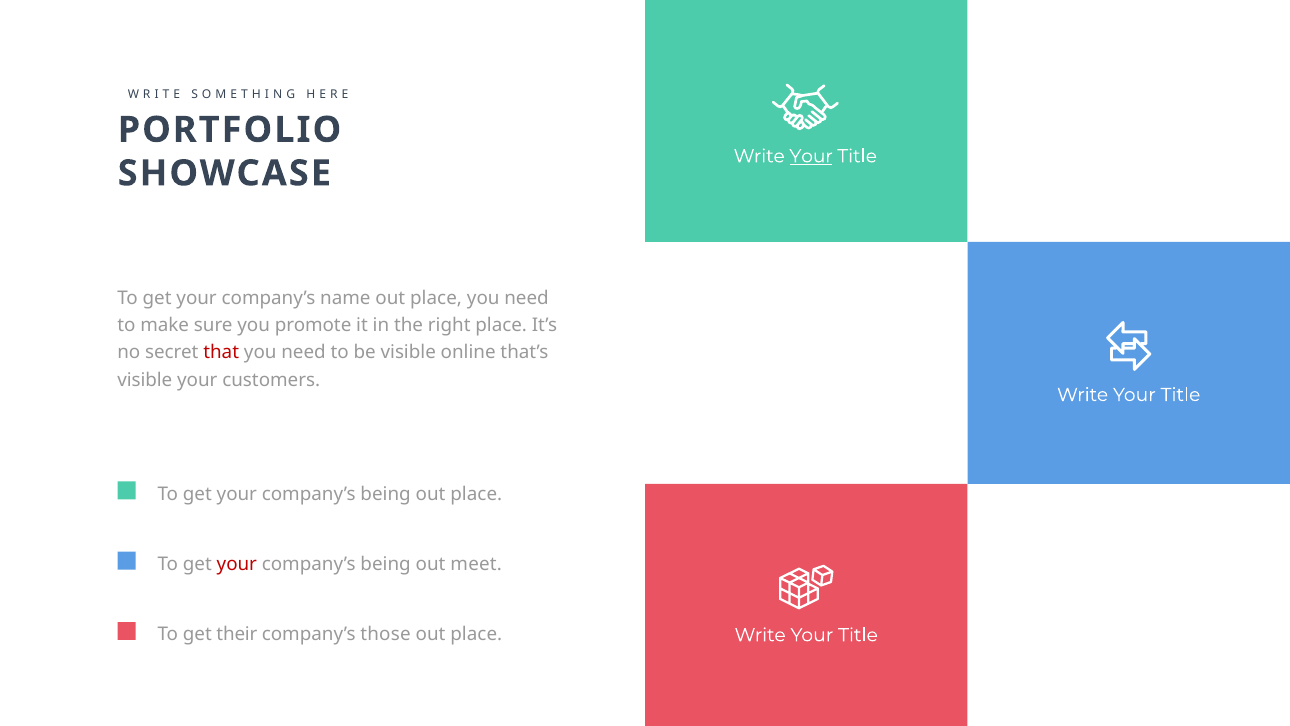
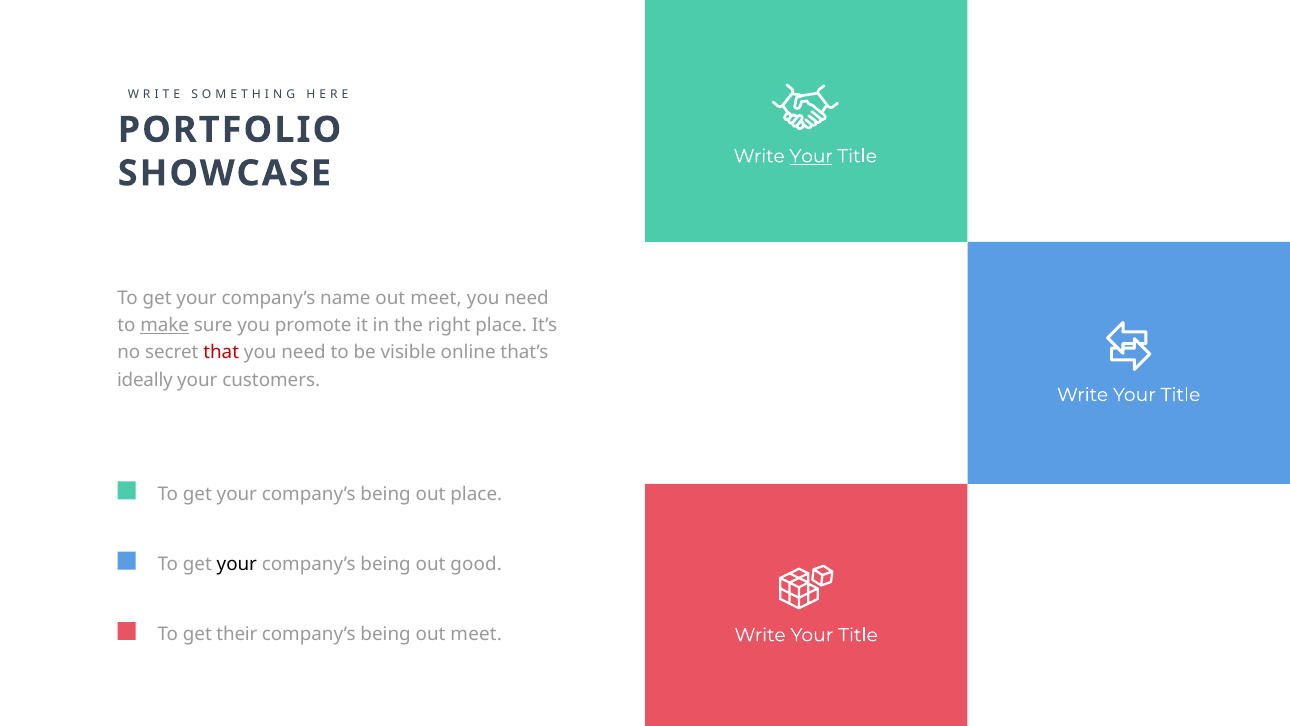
name out place: place -> meet (436, 298)
make underline: none -> present (165, 325)
visible: visible -> ideally (145, 380)
your colour: red -> black (237, 564)
meet: meet -> good (476, 564)
those: those -> being (386, 634)
place: place -> meet (476, 634)
